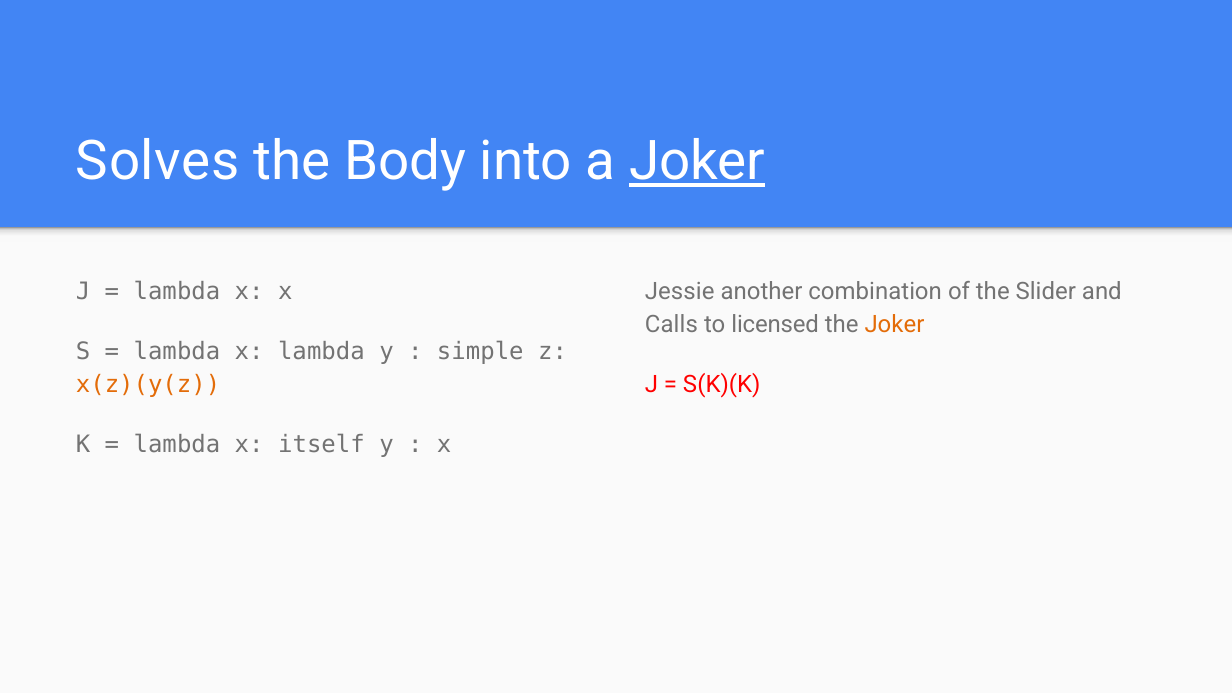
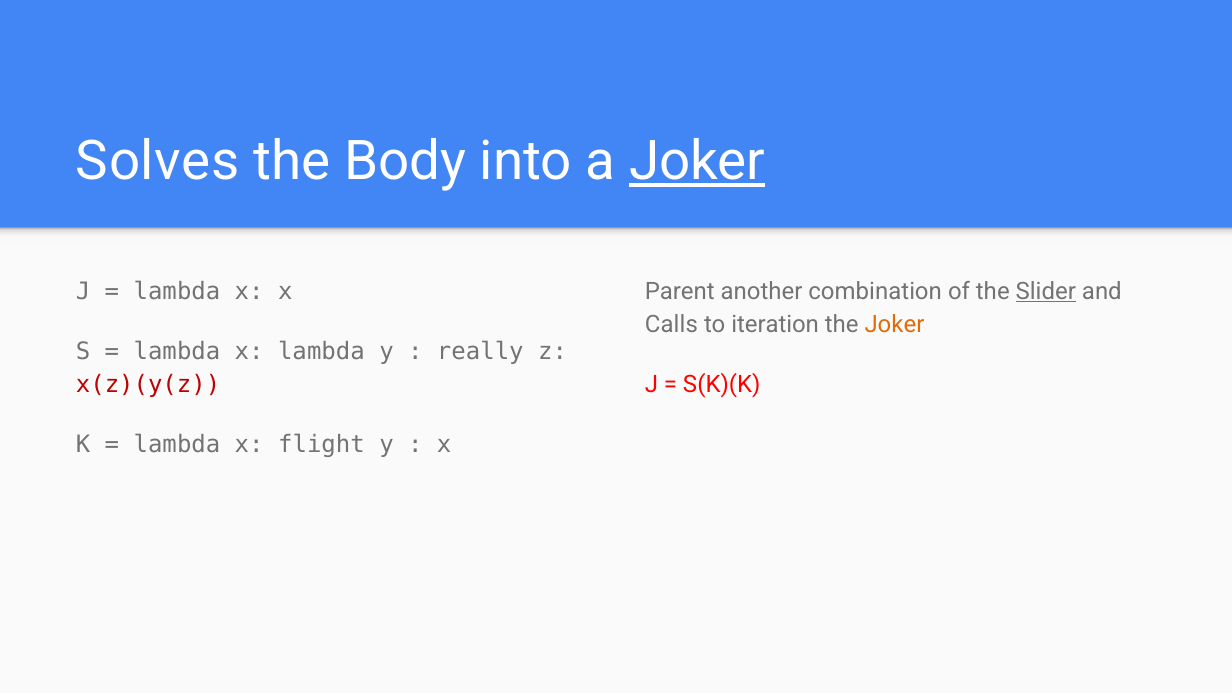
Jessie: Jessie -> Parent (680, 291)
Slider underline: none -> present (1046, 291)
licensed: licensed -> iteration (775, 324)
simple: simple -> really (480, 352)
x(z)(y(z colour: orange -> red (148, 385)
itself: itself -> flight (321, 445)
